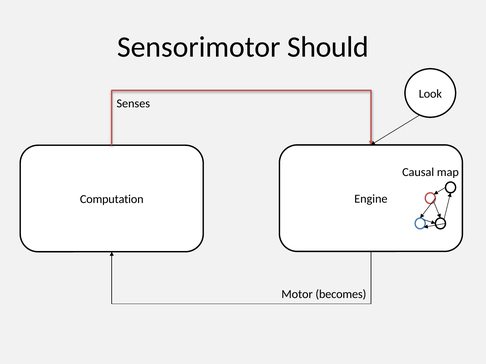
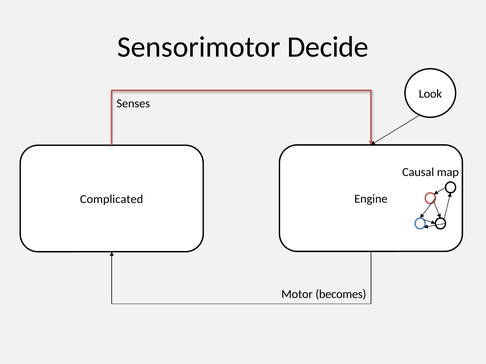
Should: Should -> Decide (328, 47)
Computation: Computation -> Complicated (112, 200)
